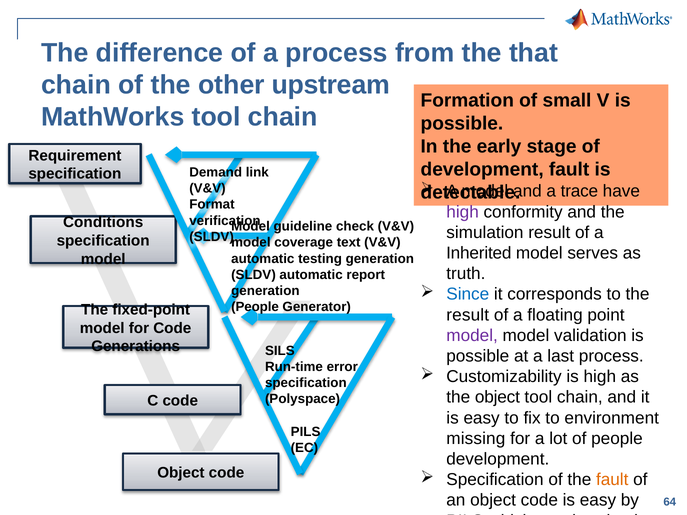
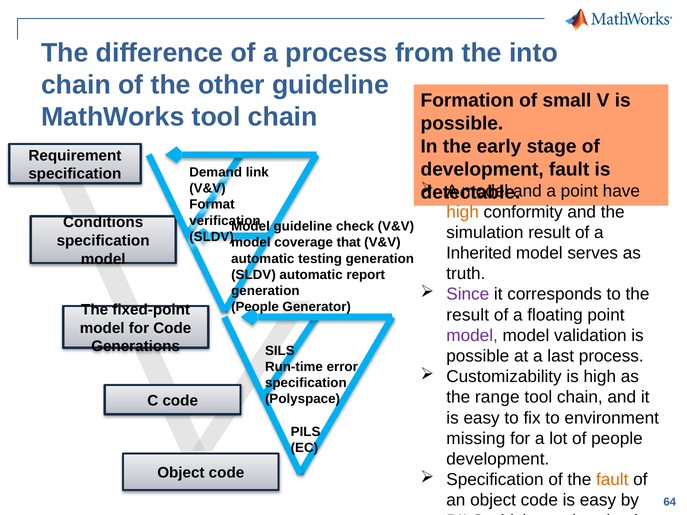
that: that -> into (534, 53)
other upstream: upstream -> guideline (331, 85)
a trace: trace -> point (579, 191)
high colour: purple -> orange (463, 212)
text: text -> that (349, 243)
Since colour: blue -> purple (468, 294)
the object: object -> range (497, 397)
